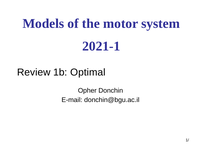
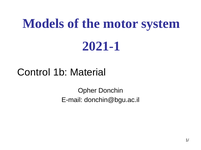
Review: Review -> Control (34, 73)
Optimal: Optimal -> Material (88, 73)
